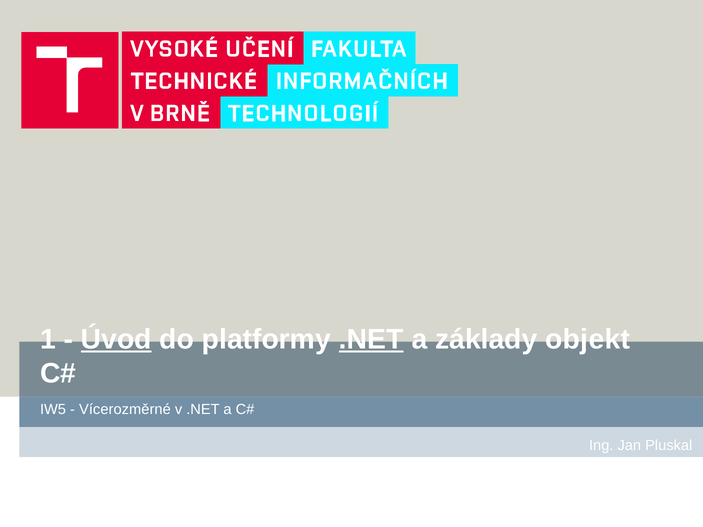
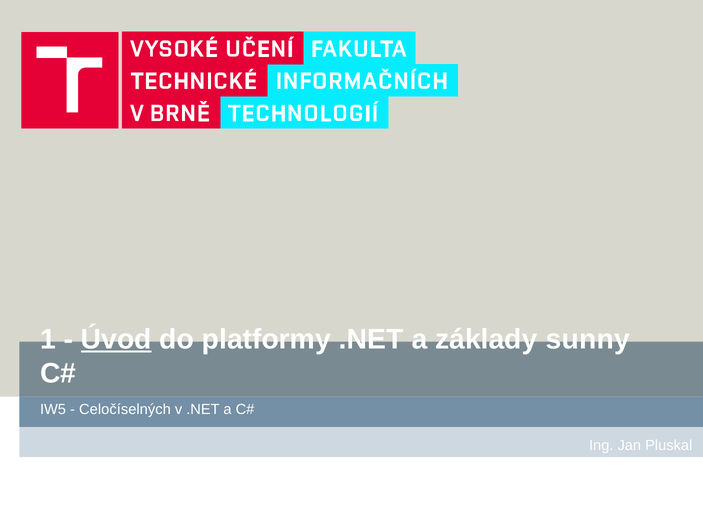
.NET underline: present -> none (371, 340)
objekt: objekt -> sunny (588, 340)
Vícerozměrné: Vícerozměrné -> Celočíselných (125, 410)
